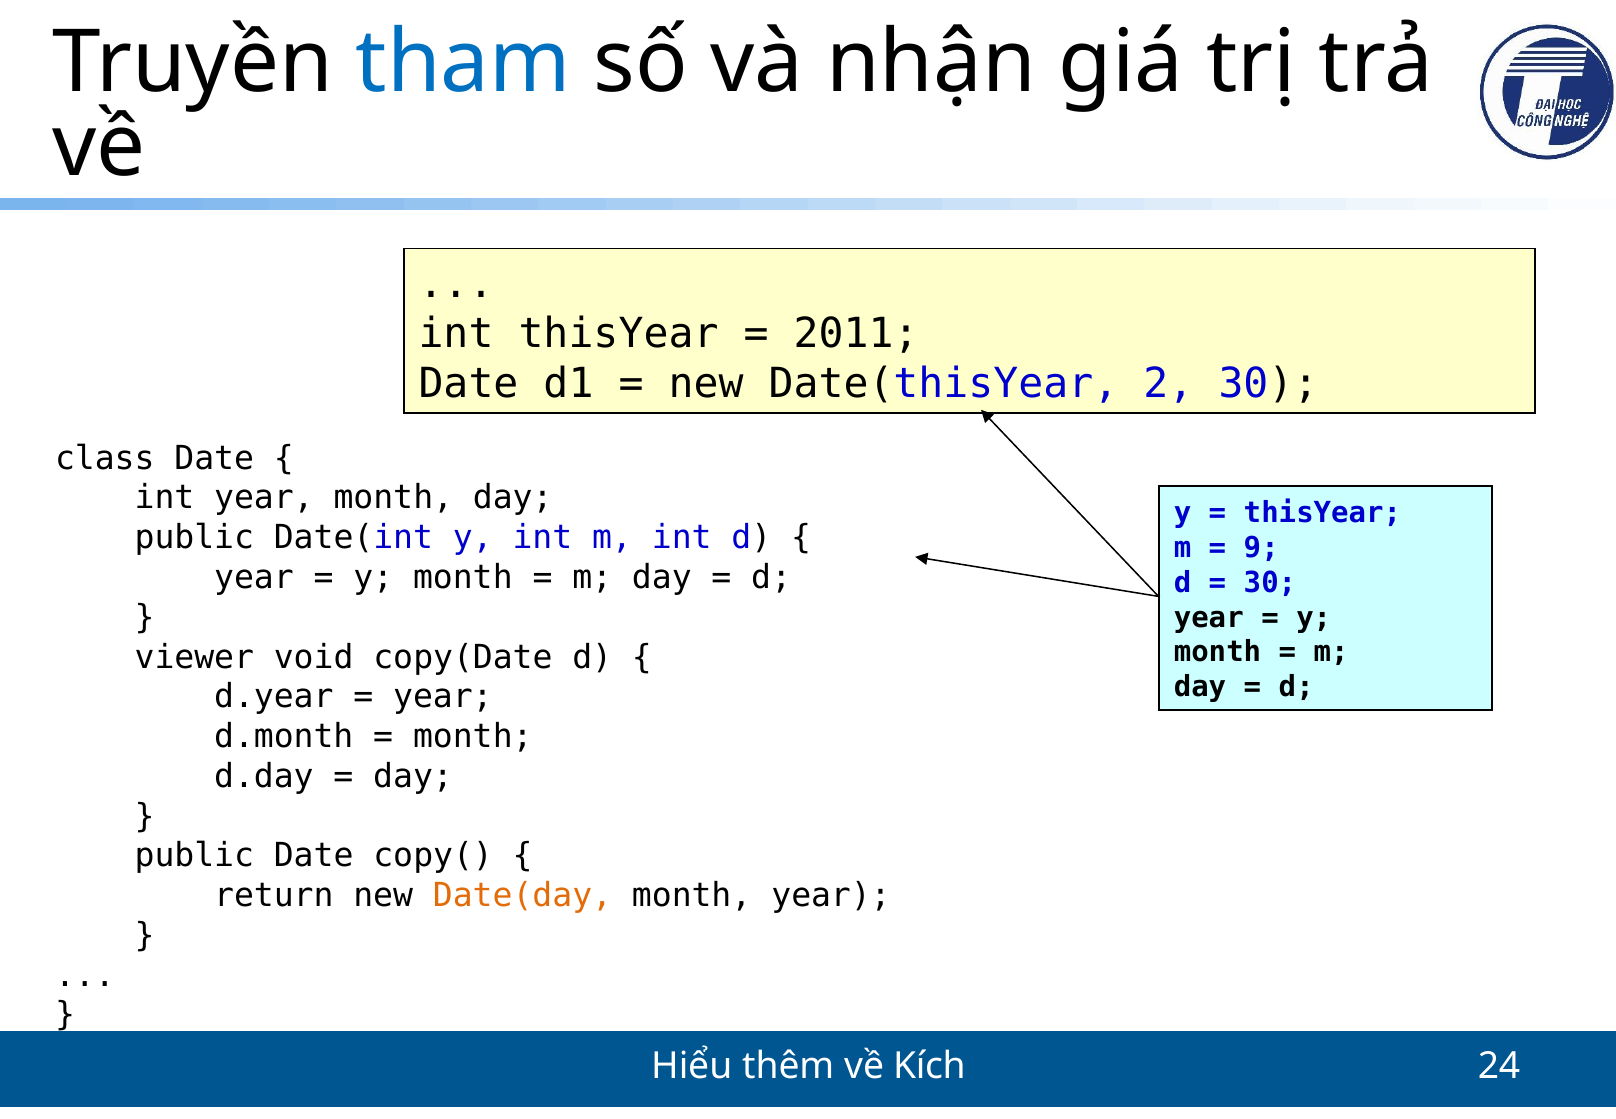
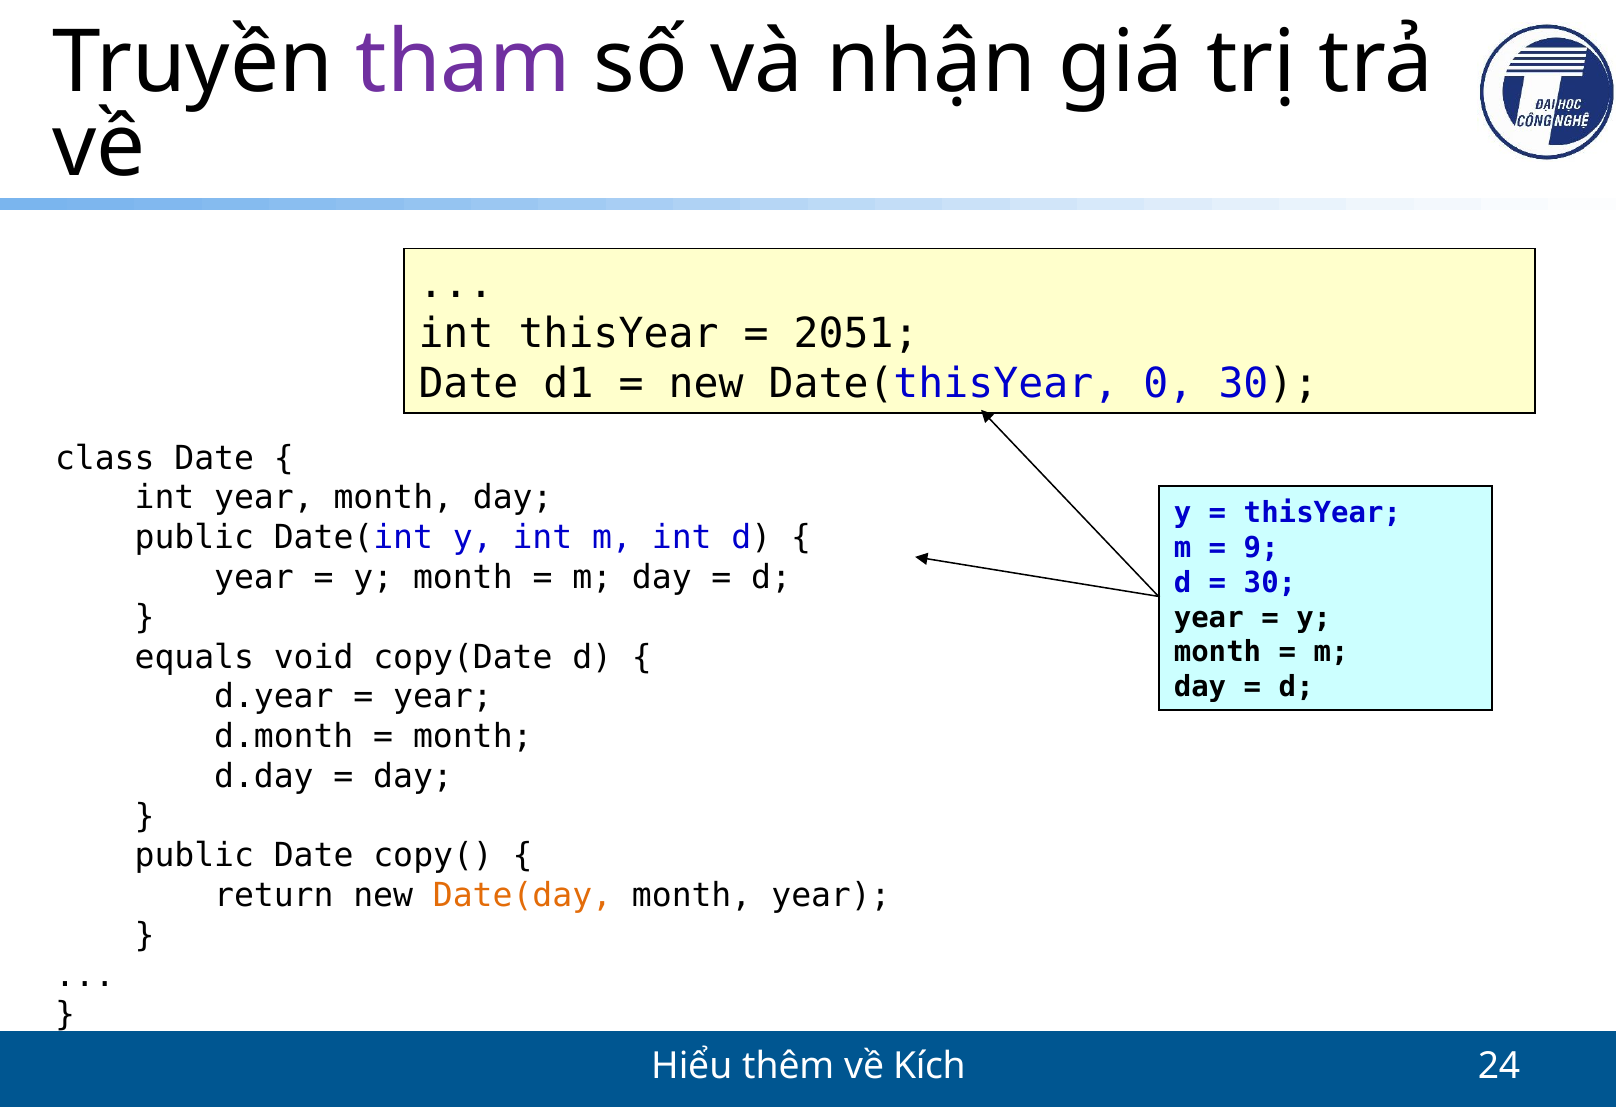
tham colour: blue -> purple (463, 63)
2011: 2011 -> 2051 (856, 334)
2: 2 -> 0 (1168, 383)
viewer: viewer -> equals (194, 657)
